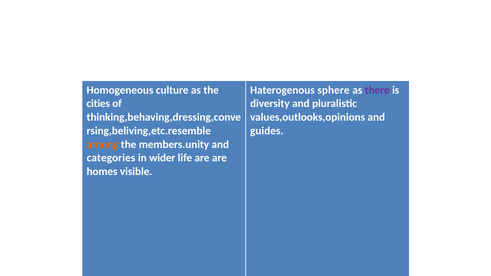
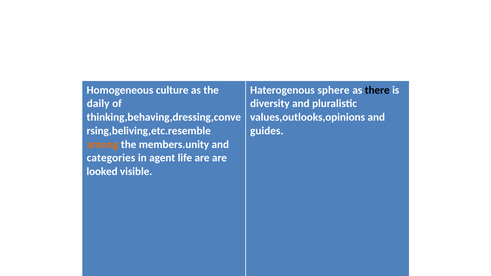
there colour: purple -> black (377, 90)
cities: cities -> daily (98, 104)
wider: wider -> agent (162, 158)
homes: homes -> looked (102, 172)
